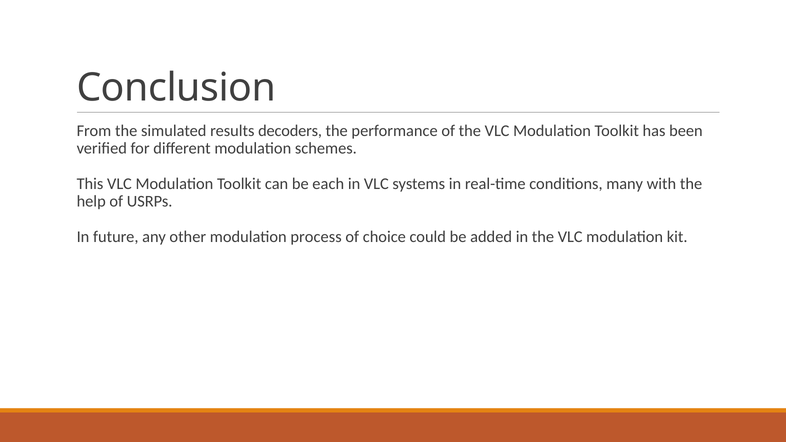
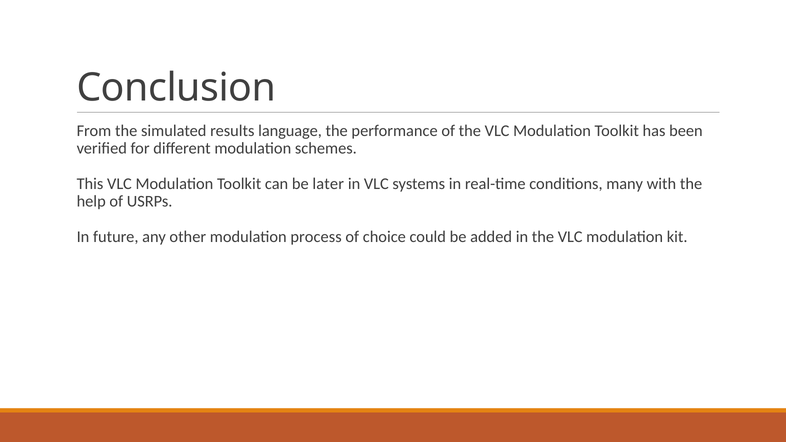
decoders: decoders -> language (290, 131)
each: each -> later (328, 184)
